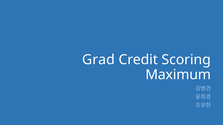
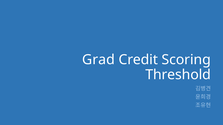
Maximum: Maximum -> Threshold (178, 75)
